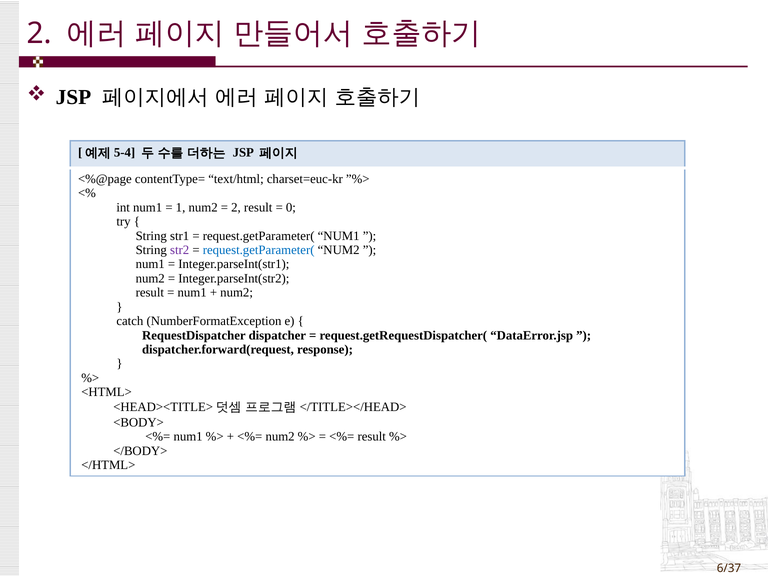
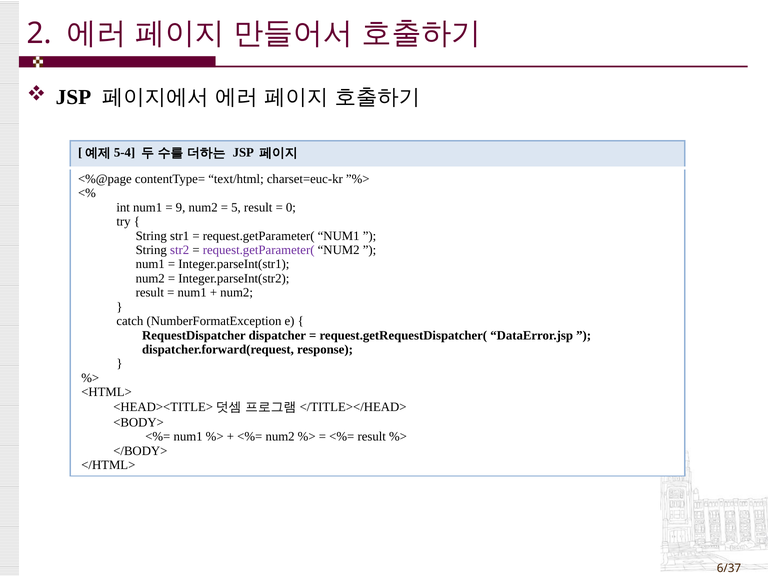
1: 1 -> 9 (181, 207)
2: 2 -> 5 (236, 207)
request.getParameter( colour: blue -> purple (259, 250)
